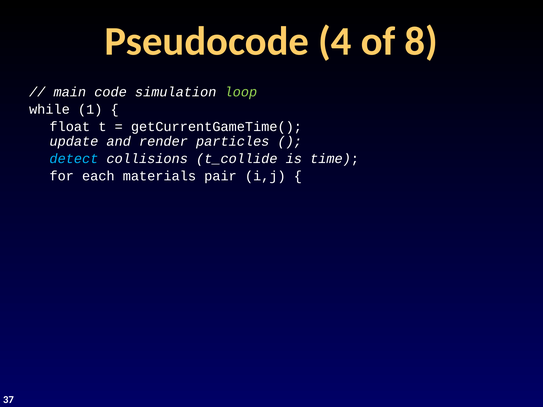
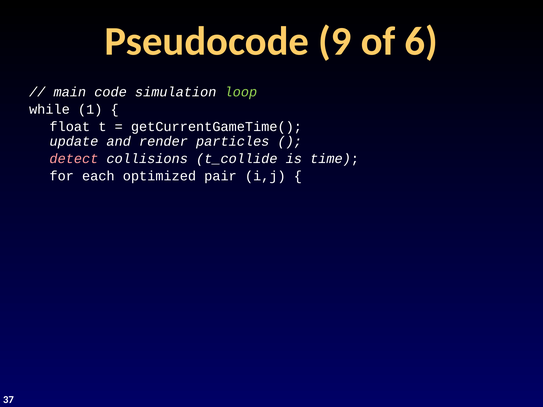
4: 4 -> 9 (335, 41)
8: 8 -> 6 (421, 41)
detect colour: light blue -> pink (74, 159)
materials: materials -> optimized (159, 176)
